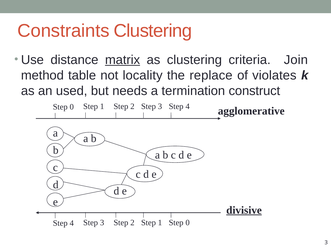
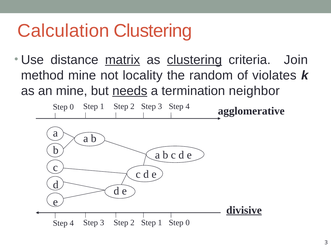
Constraints: Constraints -> Calculation (63, 31)
clustering underline: none -> present (194, 60)
method table: table -> mine (82, 75)
replace: replace -> random (211, 75)
an used: used -> mine (72, 91)
needs underline: none -> present (130, 91)
construct: construct -> neighbor (254, 91)
